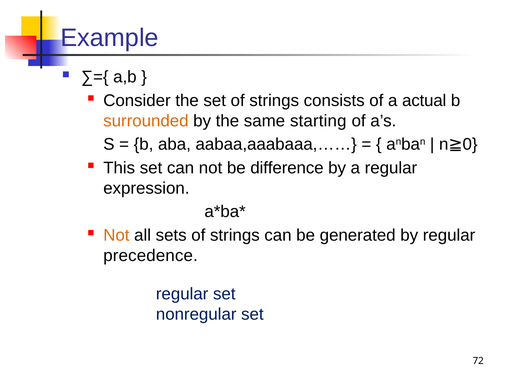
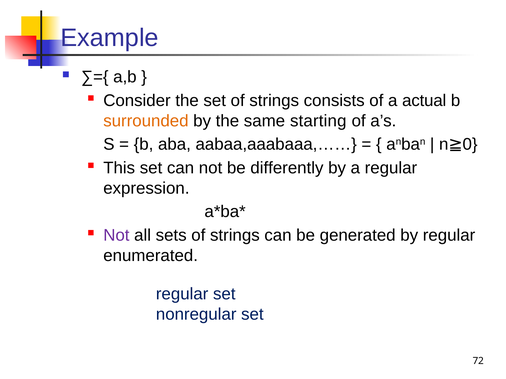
difference: difference -> differently (287, 168)
Not colour: orange -> purple (116, 236)
precedence: precedence -> enumerated (151, 256)
